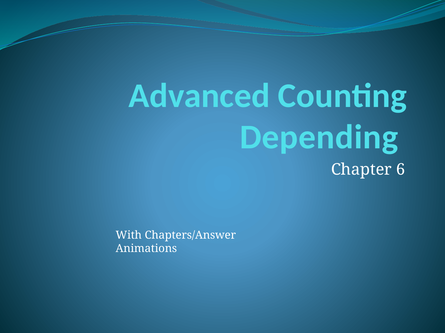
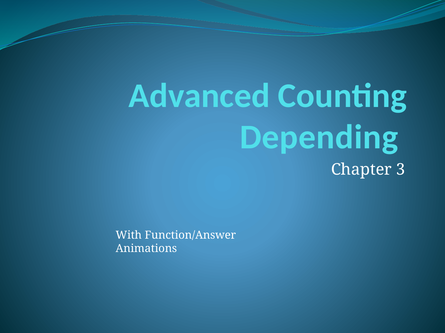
6: 6 -> 3 (401, 170)
Chapters/Answer: Chapters/Answer -> Function/Answer (190, 236)
